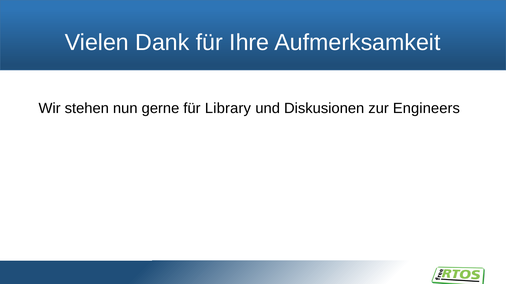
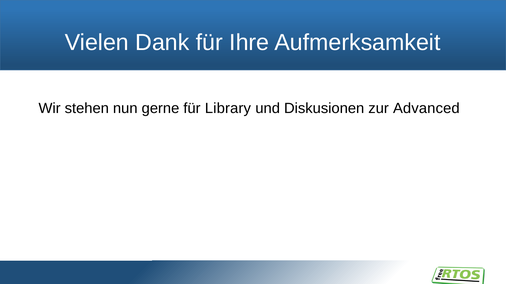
Engineers: Engineers -> Advanced (426, 109)
